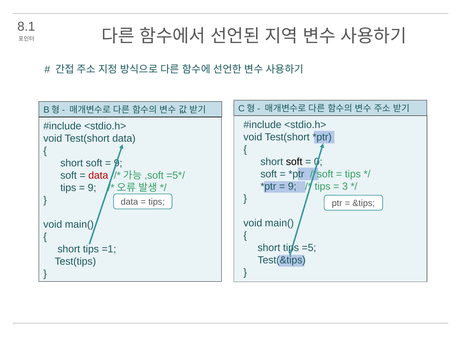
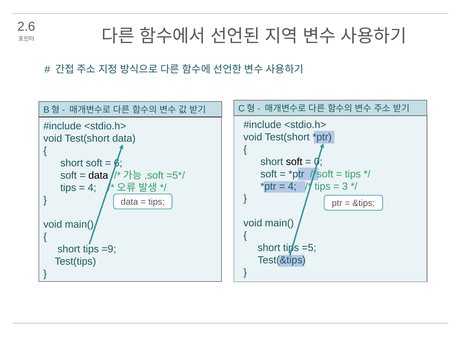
8.1: 8.1 -> 2.6 (26, 27)
9: 9 -> 6 (118, 163)
data colour: red -> black (98, 175)
9: 9 -> 4 (292, 186)
9: 9 -> 4 (92, 188)
=1: =1 -> =9 (109, 249)
